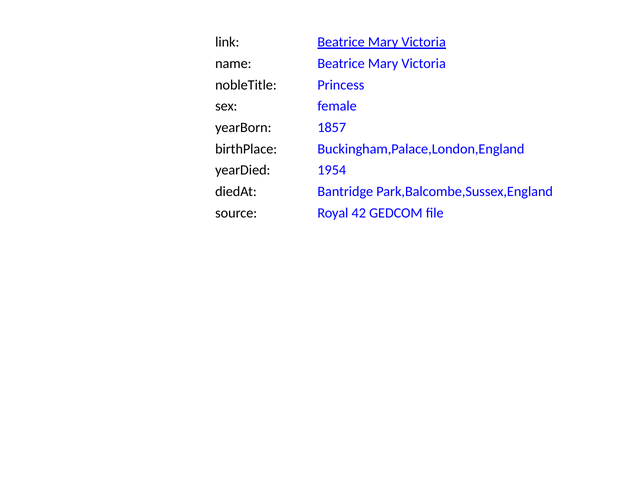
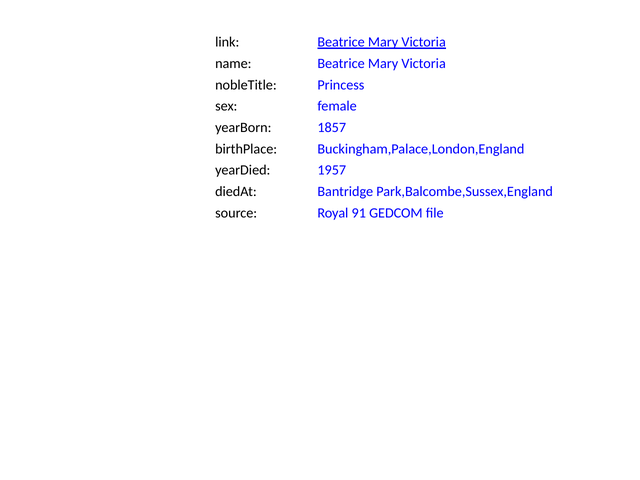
1954: 1954 -> 1957 (332, 170)
42: 42 -> 91 (359, 213)
